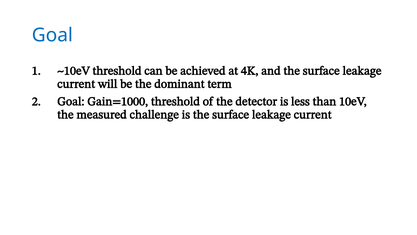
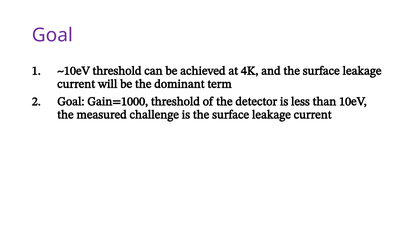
Goal colour: blue -> purple (52, 35)
